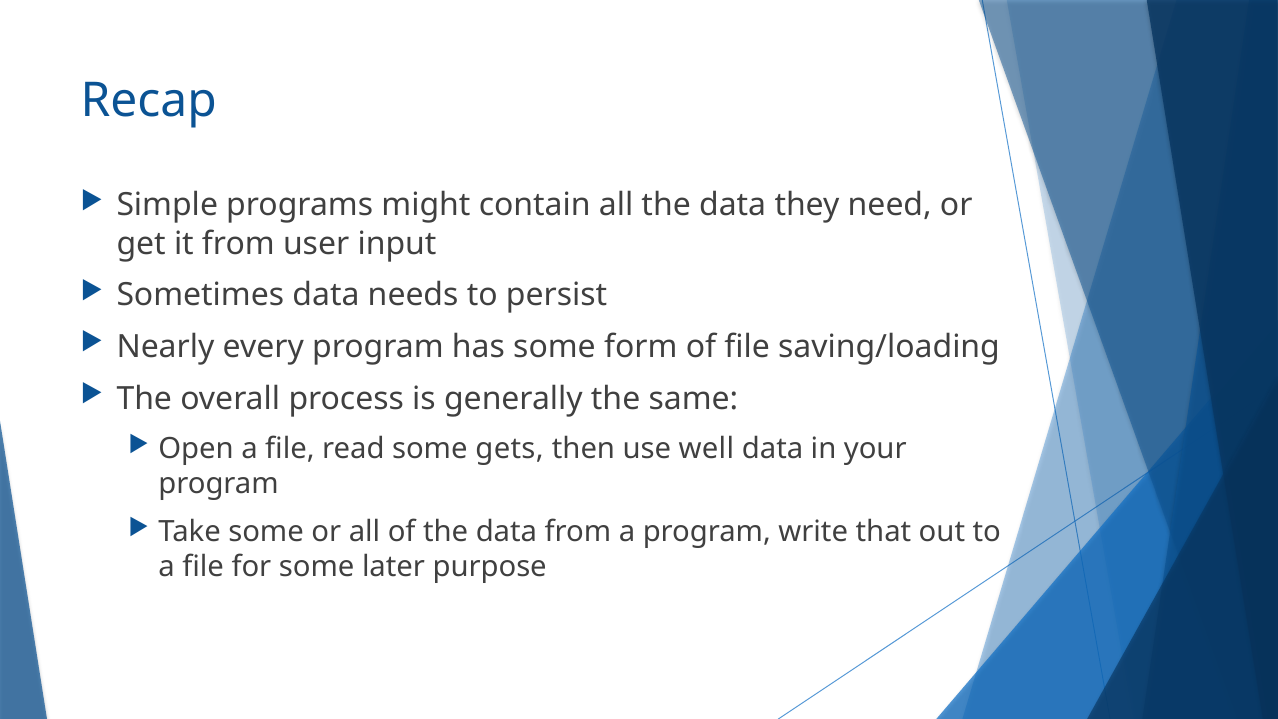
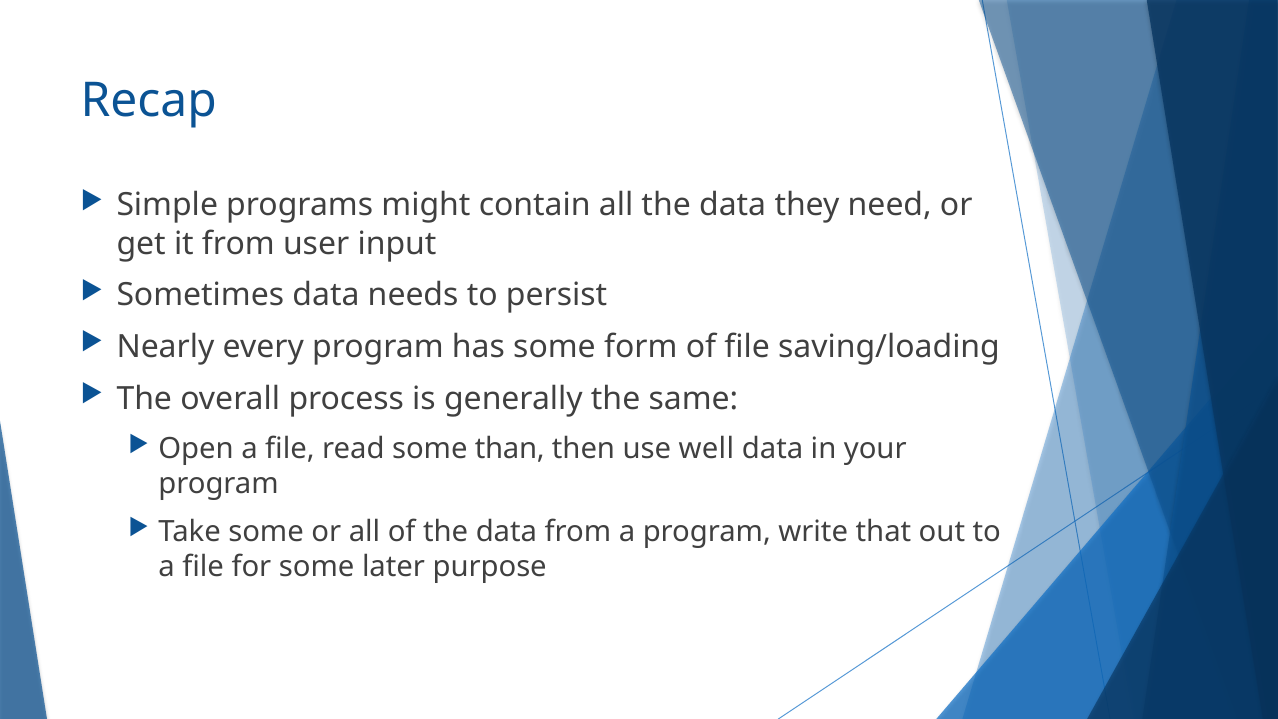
gets: gets -> than (510, 448)
